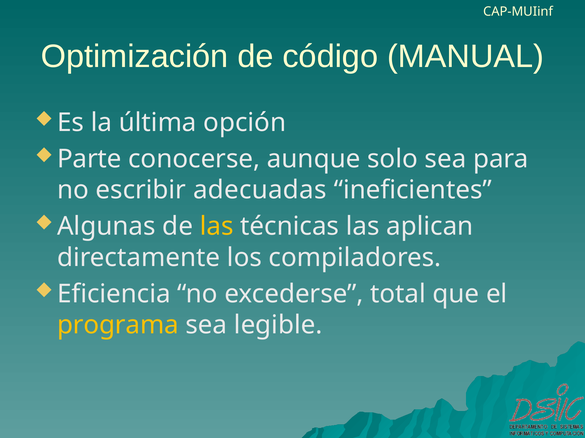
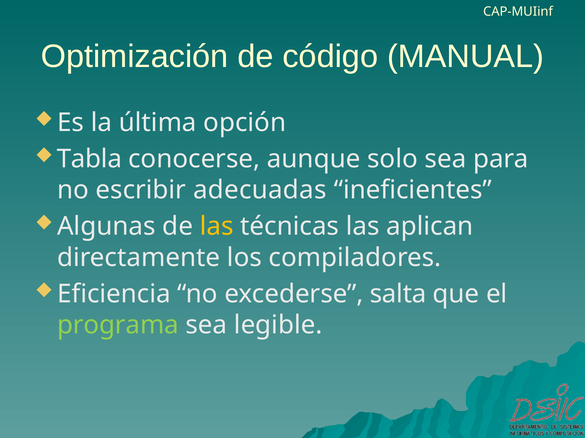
Parte: Parte -> Tabla (89, 159)
total: total -> salta (398, 294)
programa colour: yellow -> light green (118, 326)
